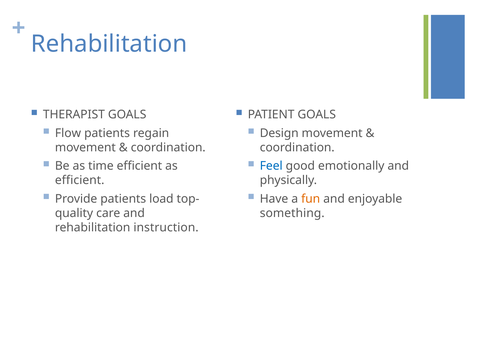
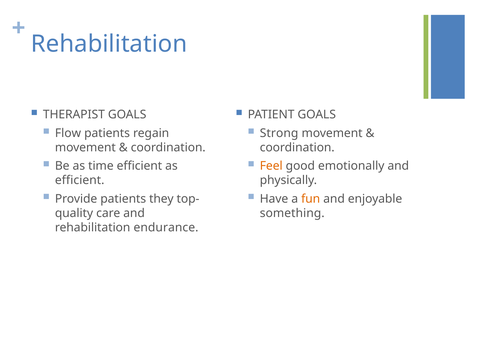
Design: Design -> Strong (279, 133)
Feel colour: blue -> orange (271, 166)
load: load -> they (161, 199)
instruction: instruction -> endurance (166, 228)
